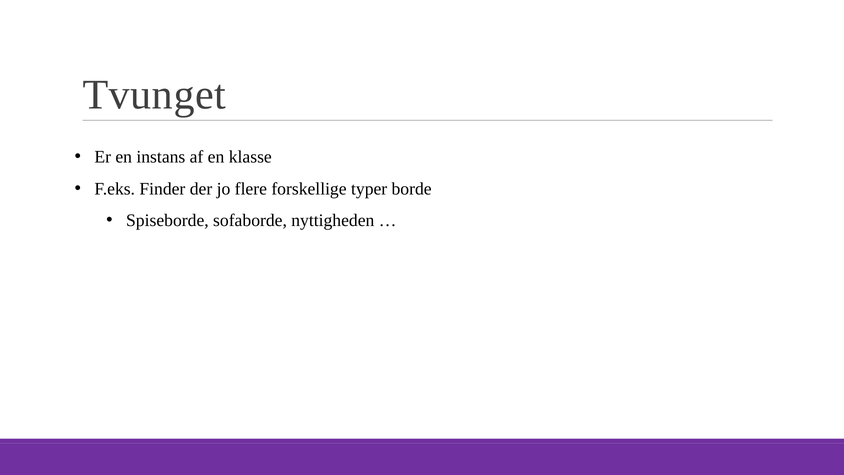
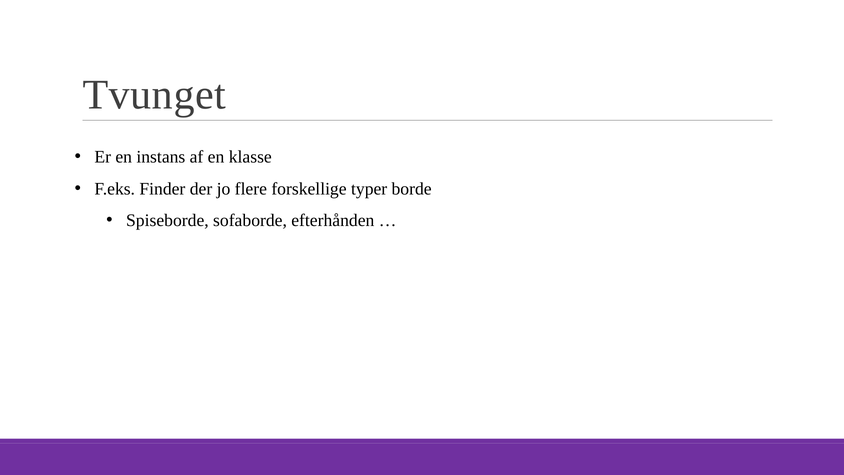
nyttigheden: nyttigheden -> efterhånden (333, 220)
